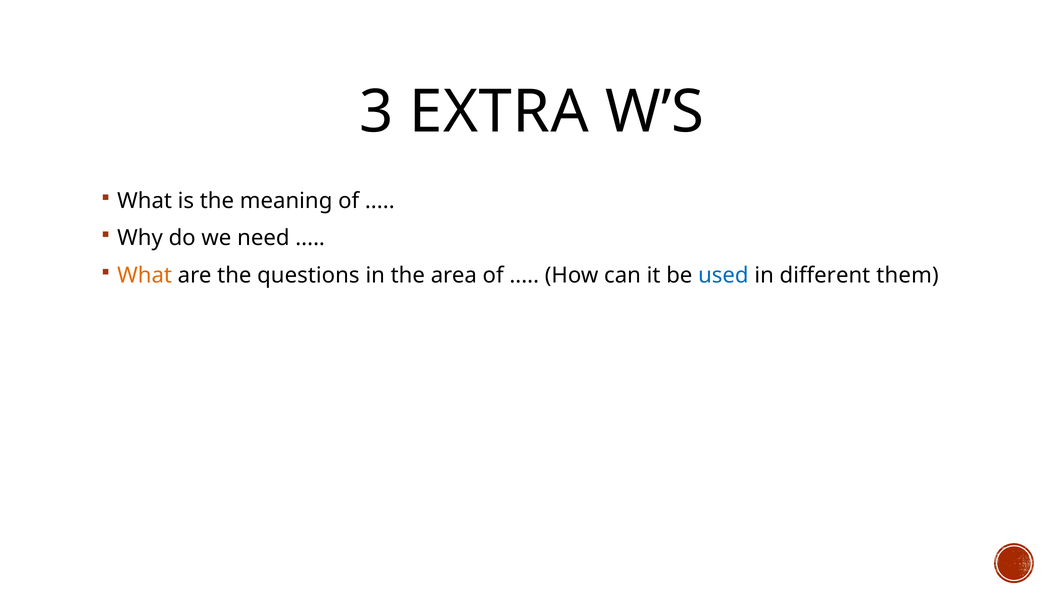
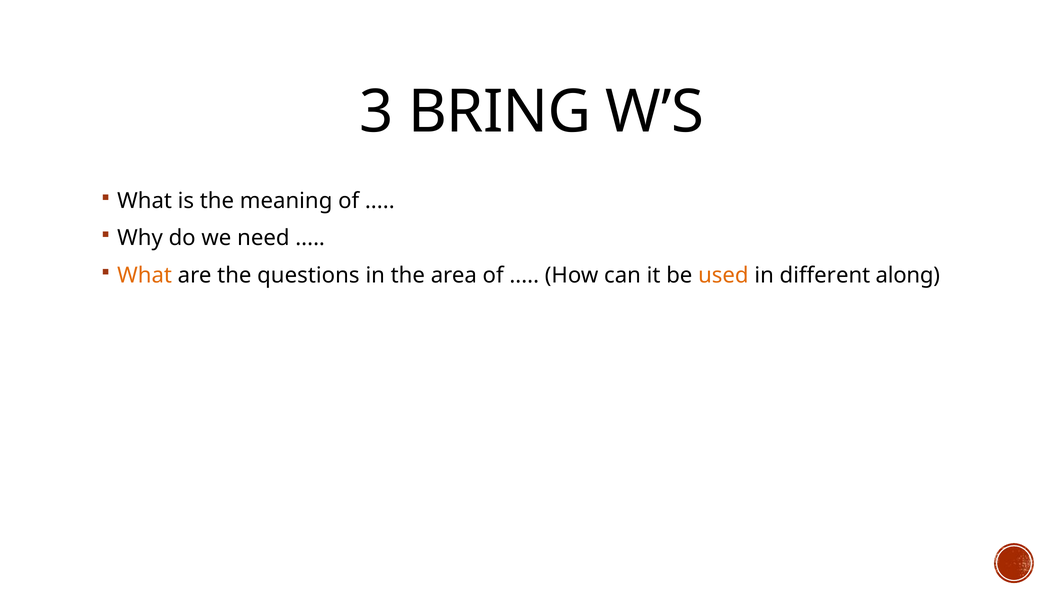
EXTRA: EXTRA -> BRING (500, 112)
used colour: blue -> orange (723, 275)
them: them -> along (908, 275)
